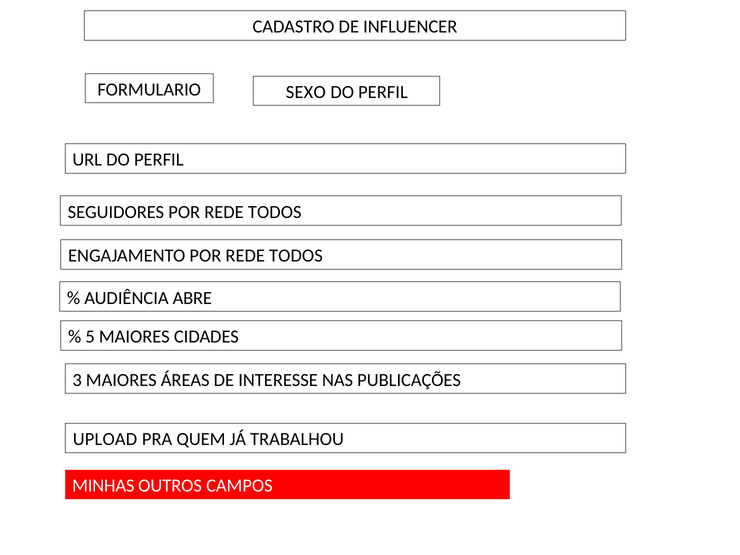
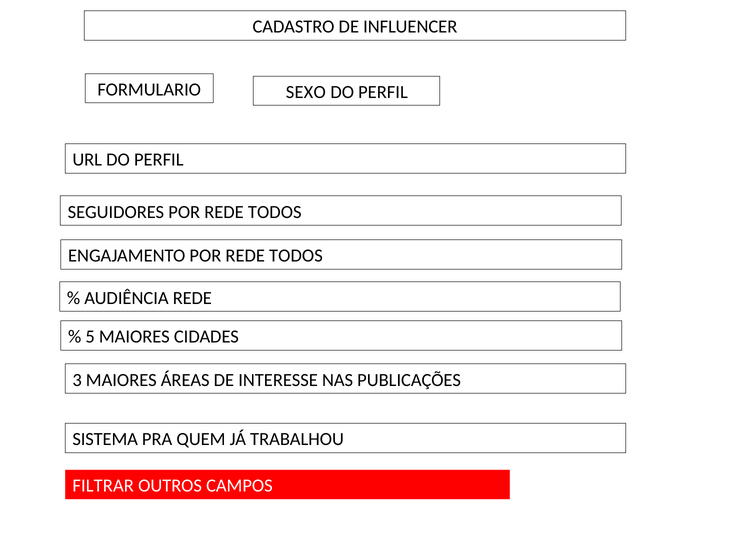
AUDIÊNCIA ABRE: ABRE -> REDE (192, 298)
UPLOAD: UPLOAD -> SISTEMA (105, 439)
MINHAS: MINHAS -> FILTRAR (103, 486)
